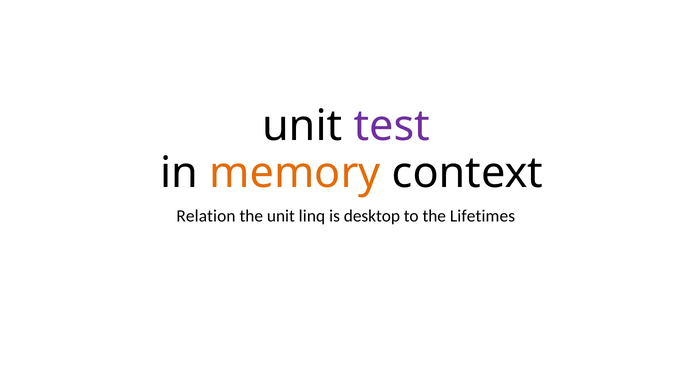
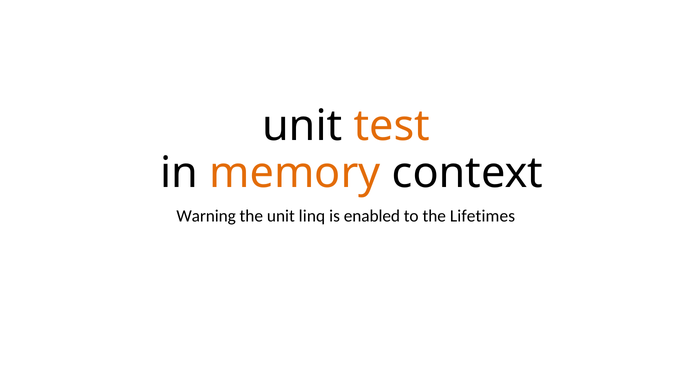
test colour: purple -> orange (392, 126)
Relation: Relation -> Warning (206, 216)
desktop: desktop -> enabled (372, 216)
